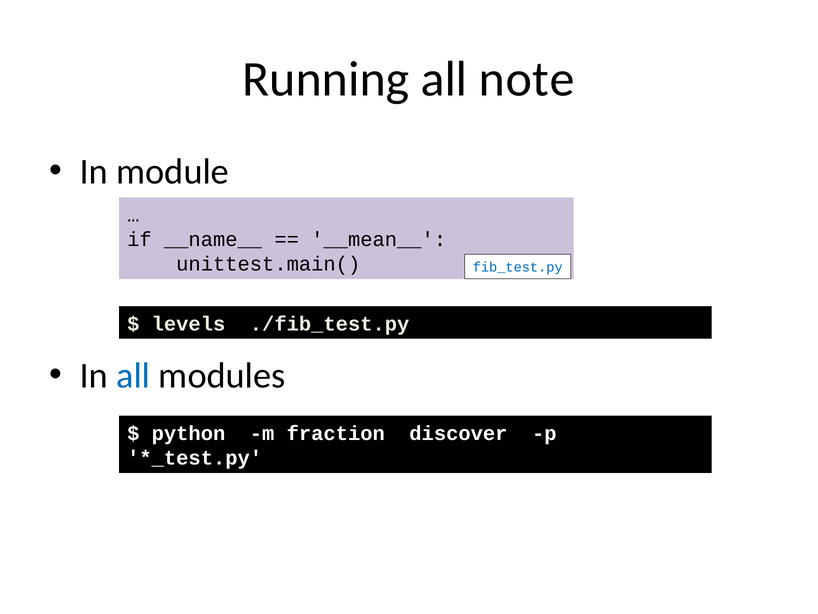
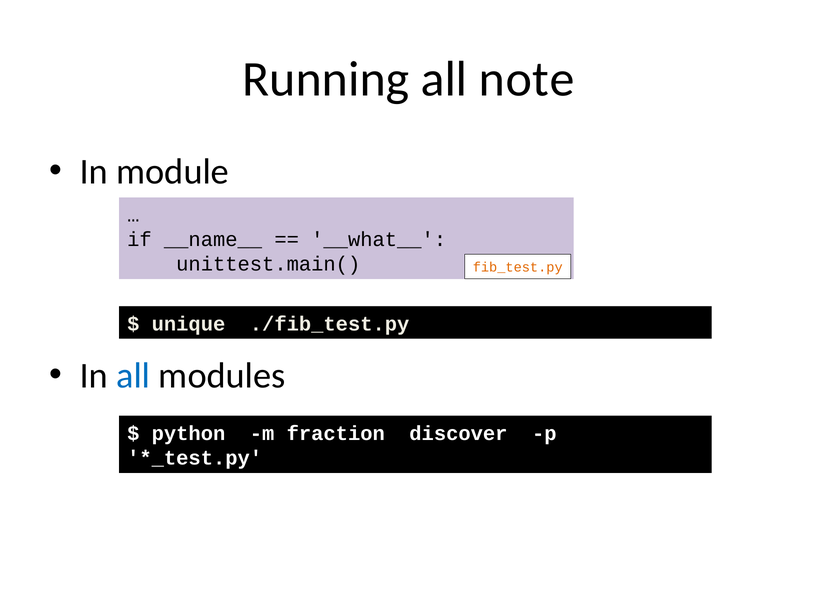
__mean__: __mean__ -> __what__ (379, 239)
fib_test.py colour: blue -> orange (518, 267)
levels: levels -> unique (188, 324)
